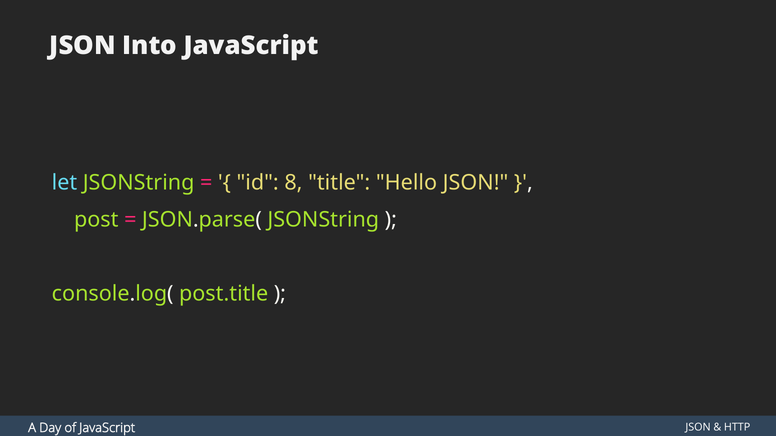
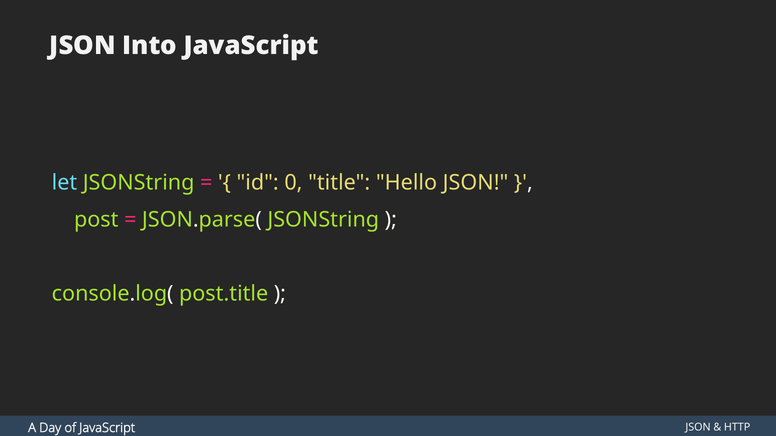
8: 8 -> 0 (293, 183)
